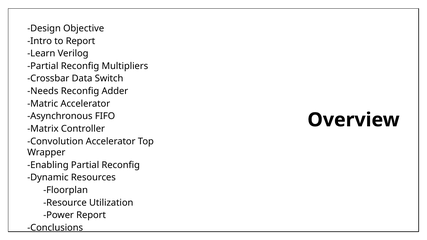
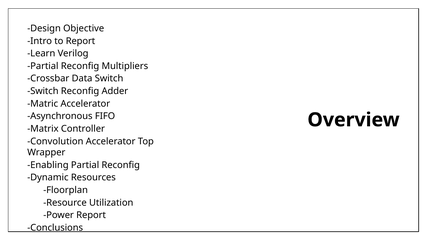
Needs: Needs -> Switch (43, 91)
